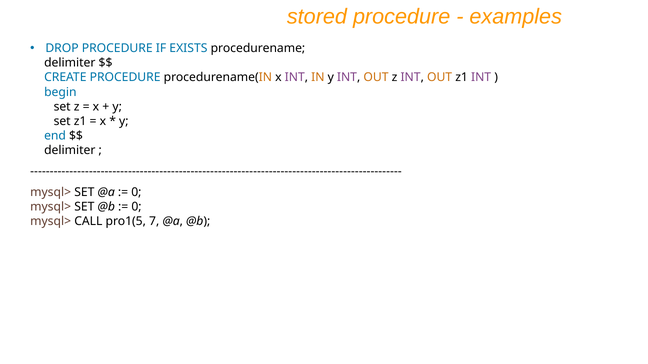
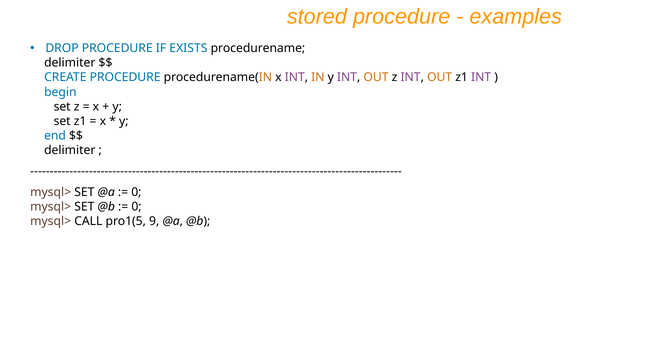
7: 7 -> 9 (154, 222)
